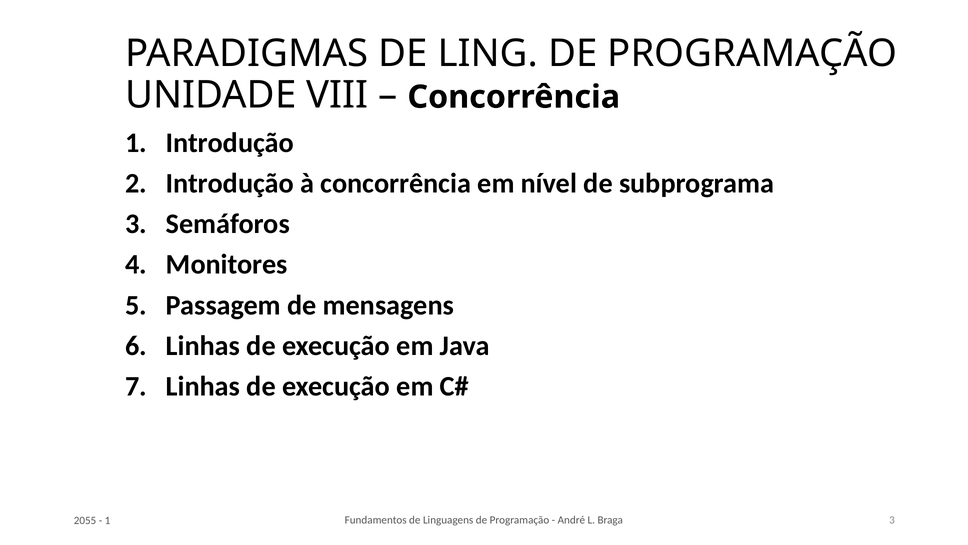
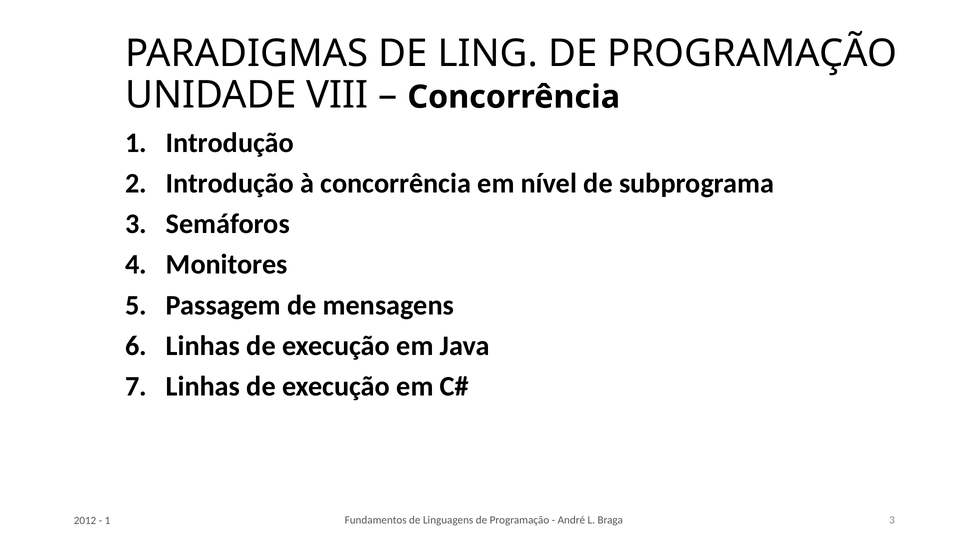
2055: 2055 -> 2012 (85, 520)
